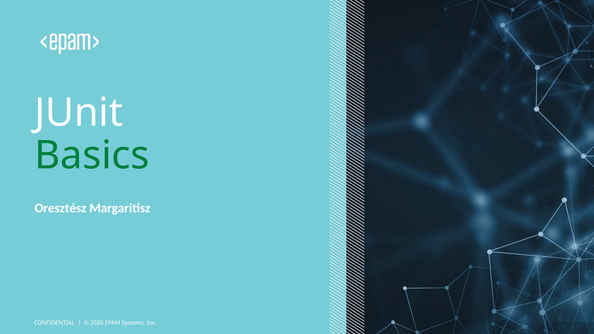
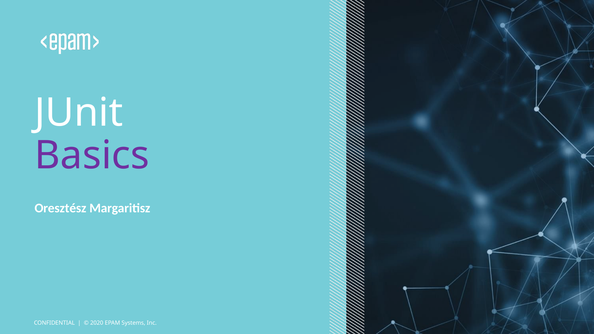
Basics colour: green -> purple (92, 156)
